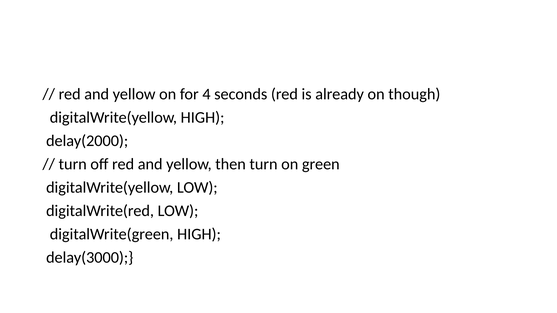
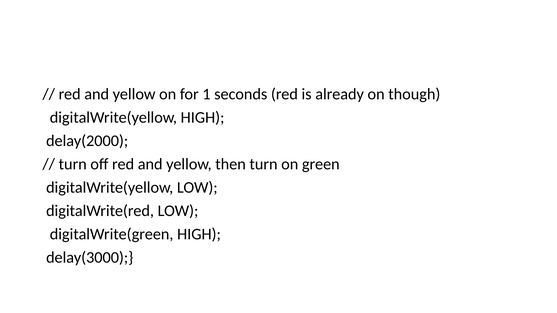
4: 4 -> 1 (206, 94)
